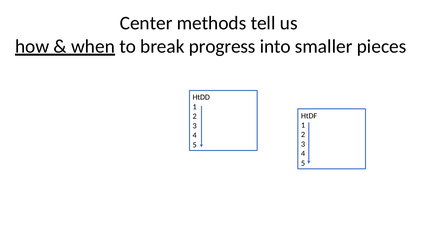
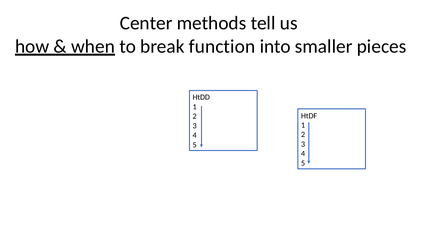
progress: progress -> function (222, 47)
